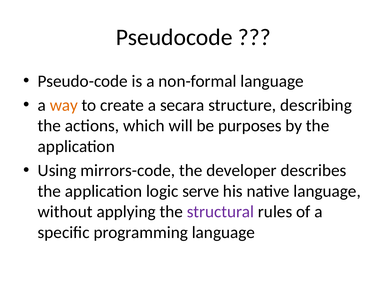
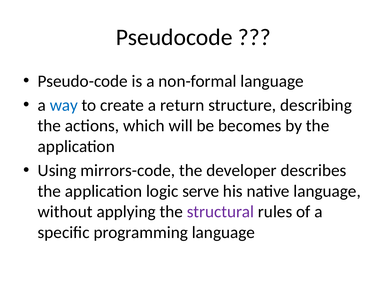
way colour: orange -> blue (64, 105)
secara: secara -> return (182, 105)
purposes: purposes -> becomes (250, 126)
